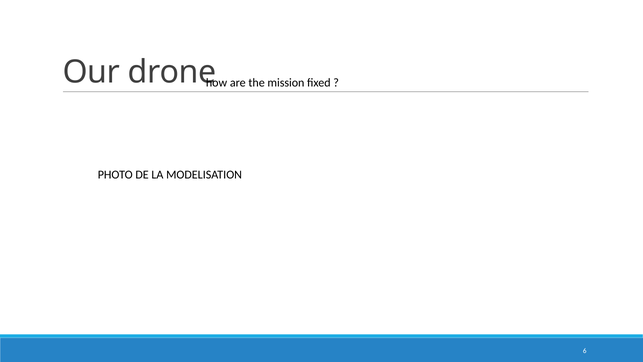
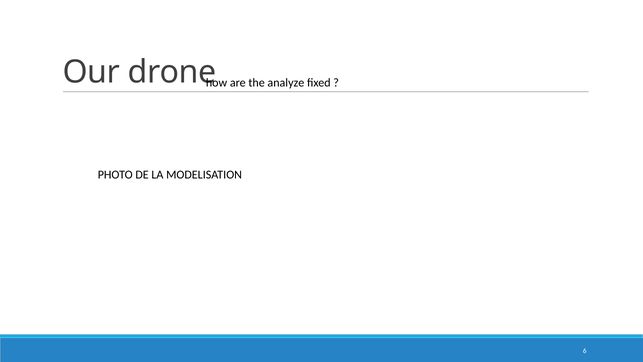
mission: mission -> analyze (286, 83)
